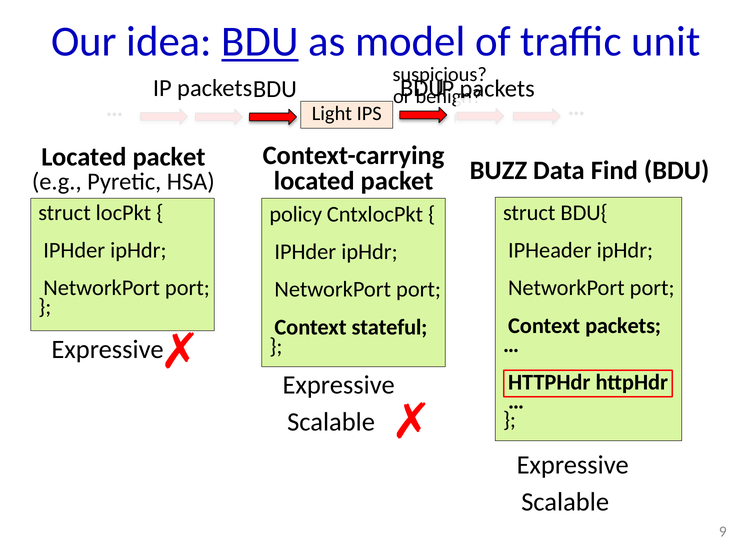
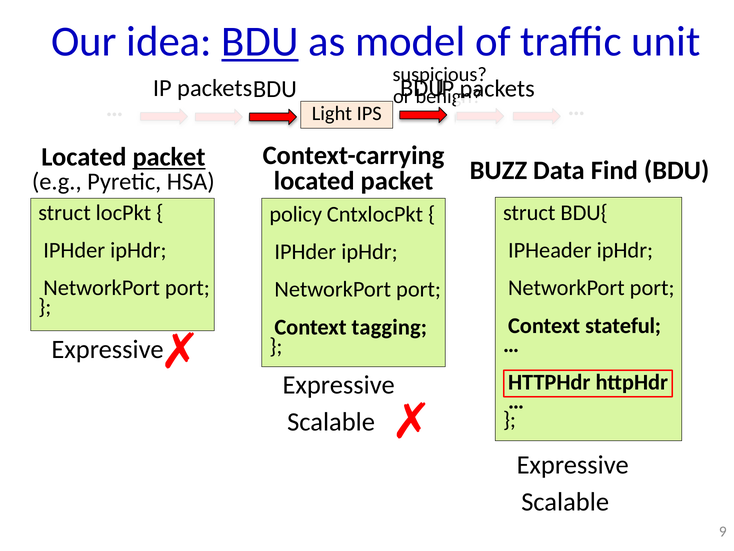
packet underline: none -> present (169, 157)
Context packets: packets -> stateful (623, 325)
stateful: stateful -> tagging (389, 327)
